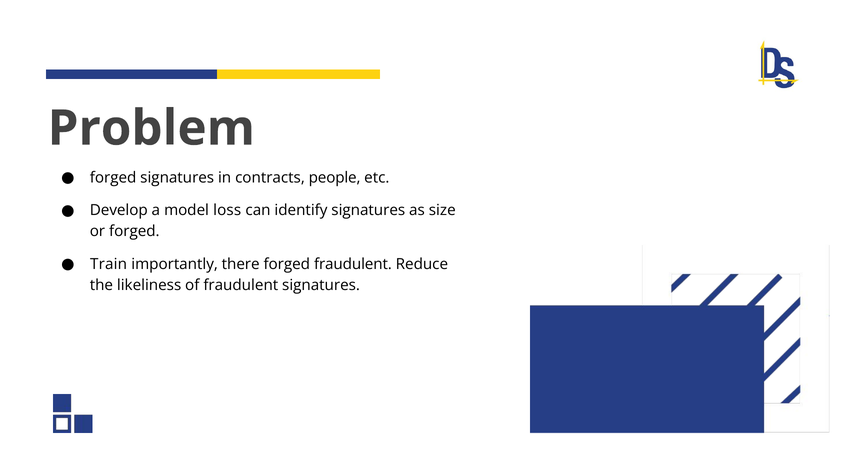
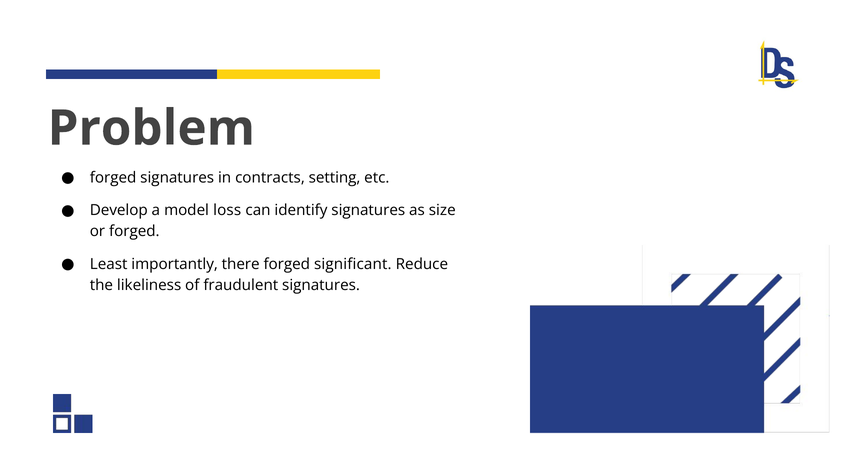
people: people -> setting (335, 177)
Train: Train -> Least (109, 264)
forged fraudulent: fraudulent -> significant (353, 264)
